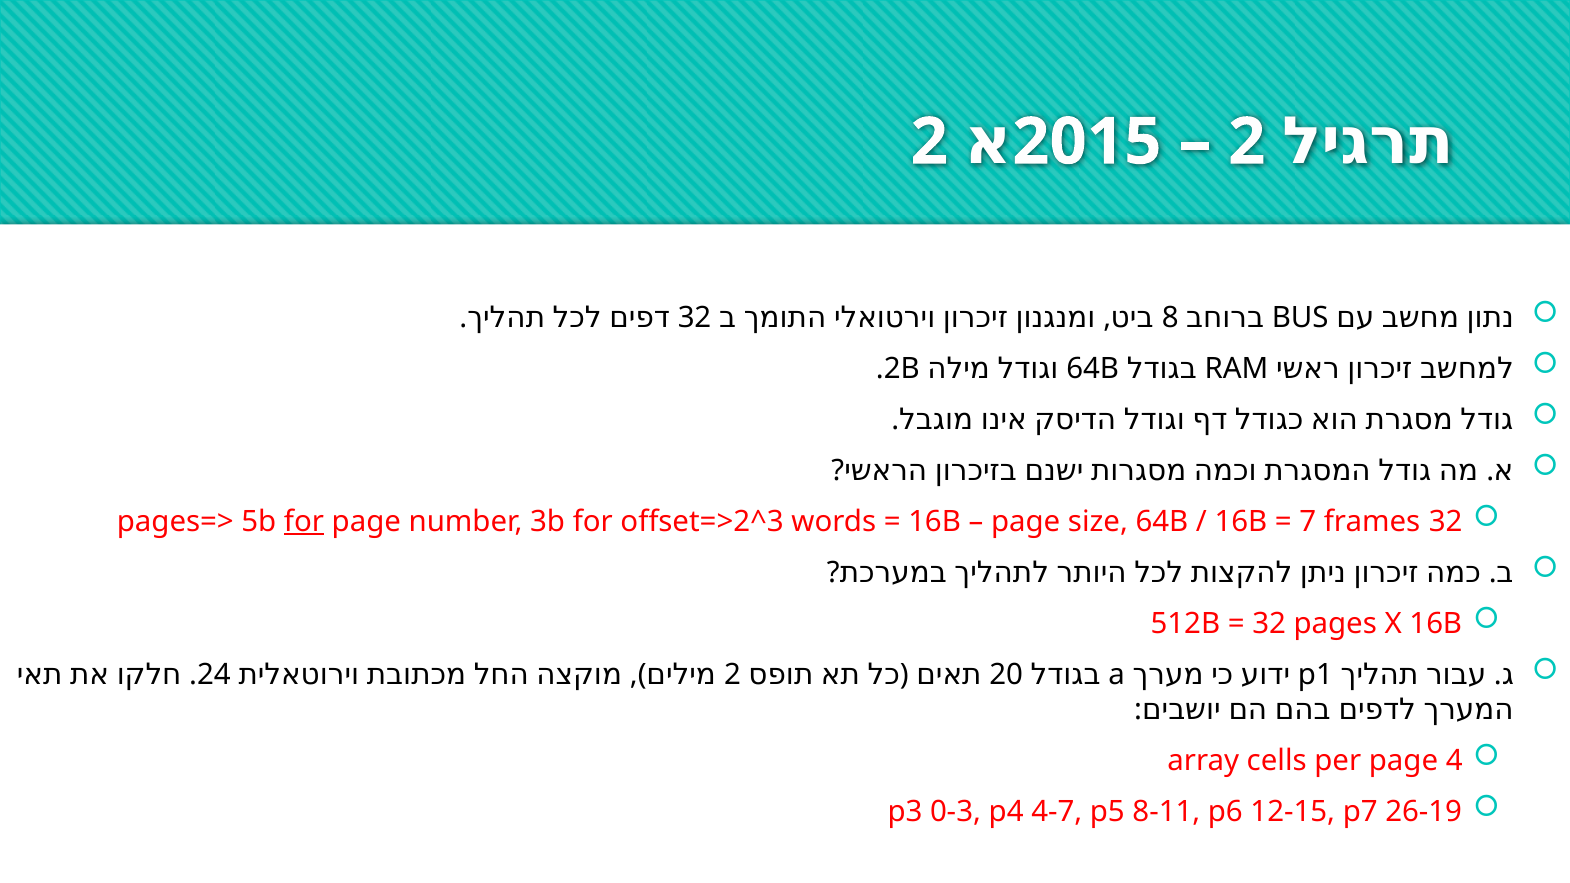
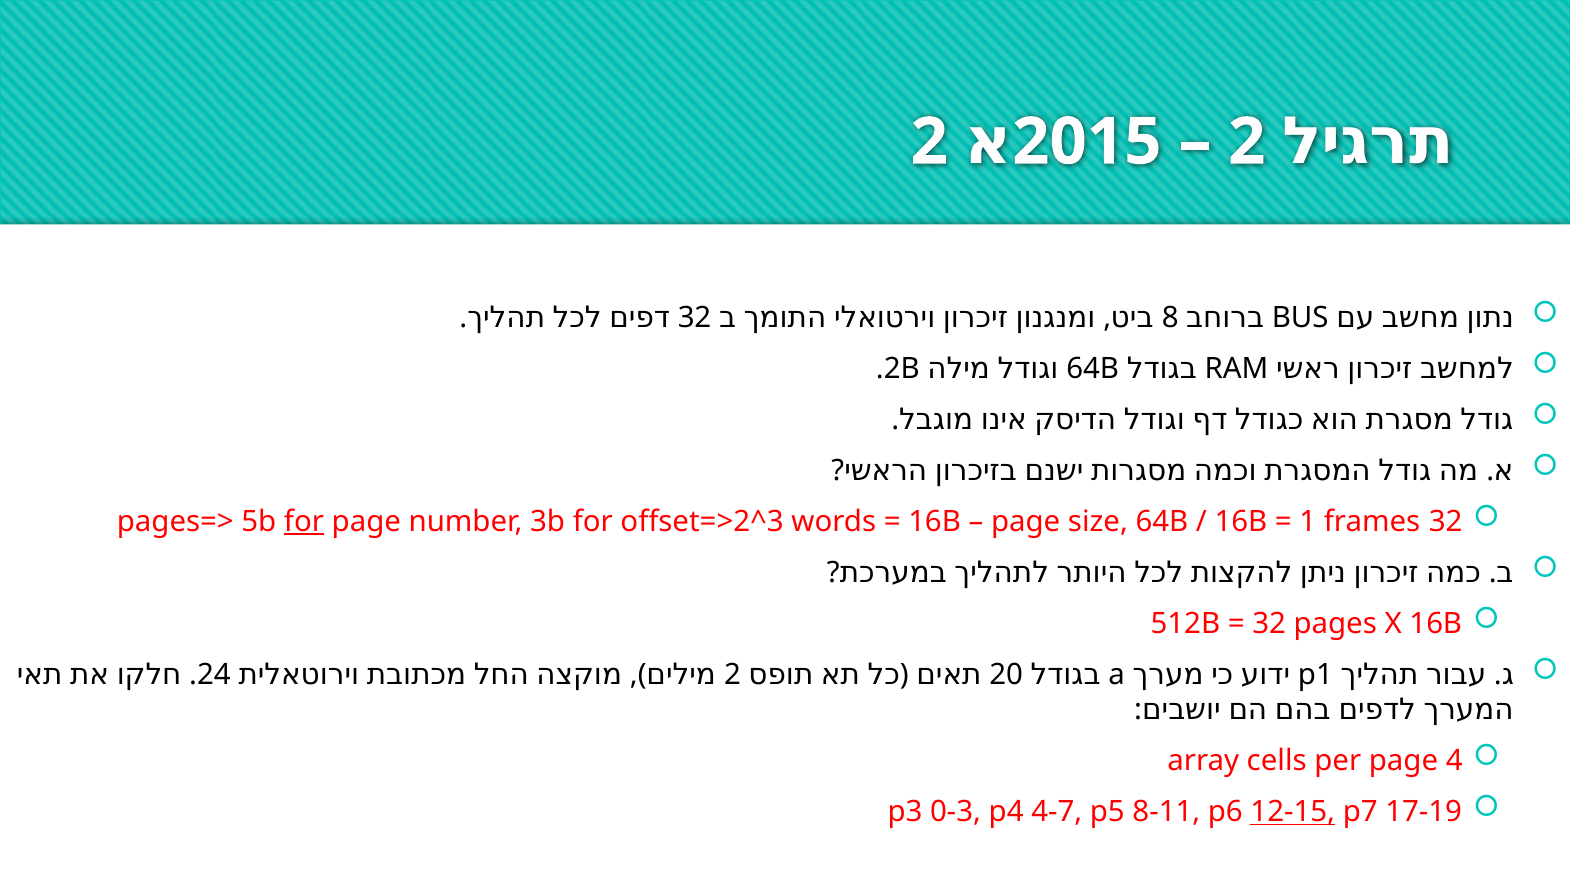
7: 7 -> 1 (1308, 521)
12-15 underline: none -> present (1293, 812)
26-19: 26-19 -> 17-19 (1424, 812)
